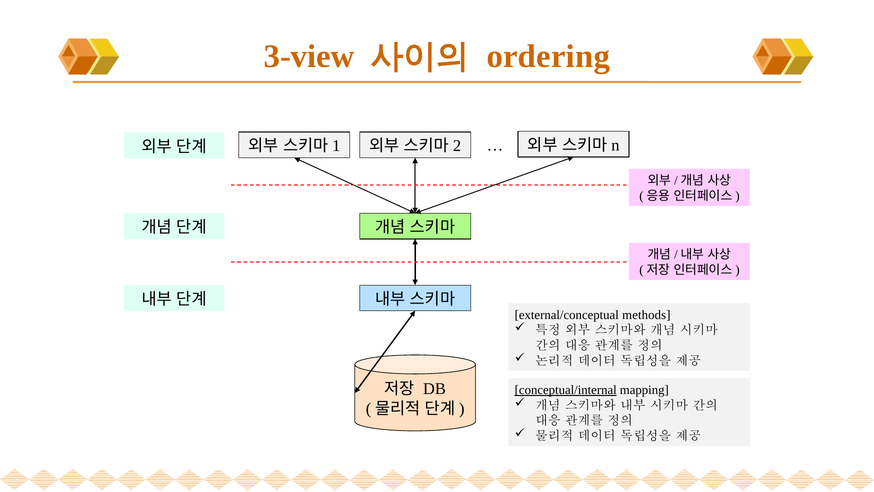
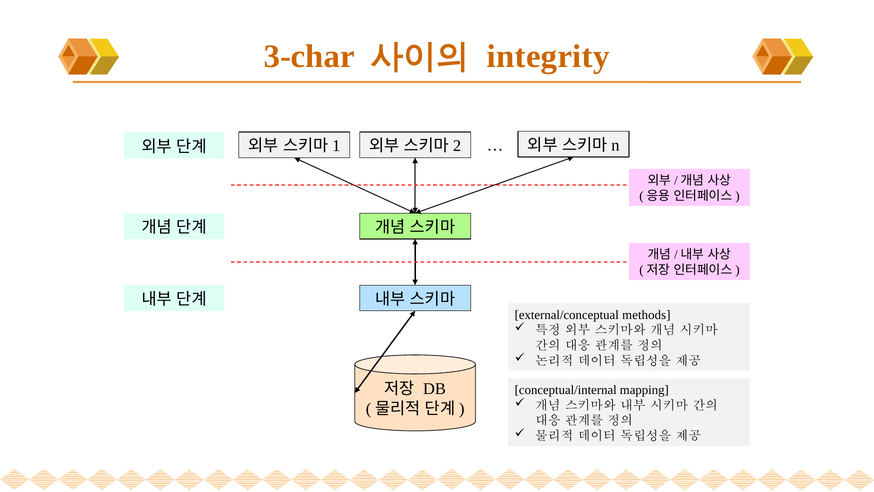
3-view: 3-view -> 3-char (309, 56)
ordering: ordering -> integrity (548, 56)
conceptual/internal underline: present -> none (566, 390)
